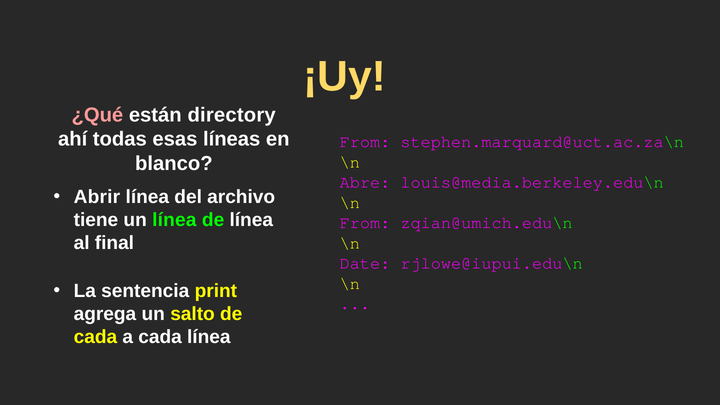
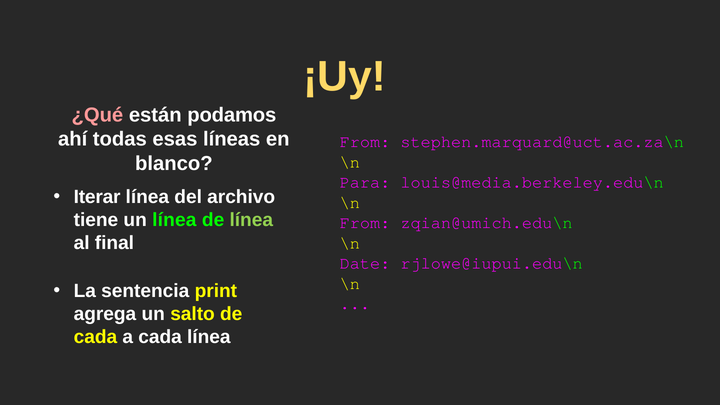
directory: directory -> podamos (232, 115)
Abre: Abre -> Para (365, 182)
Abrir: Abrir -> Iterar (97, 197)
línea colour: white -> light green (251, 220)
